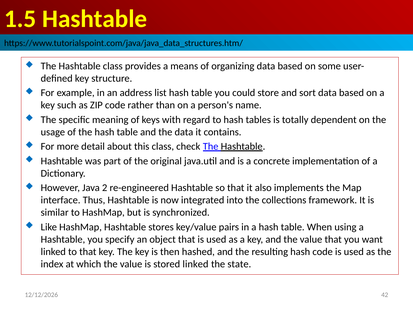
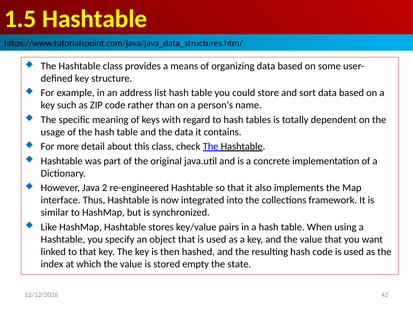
stored linked: linked -> empty (196, 265)
